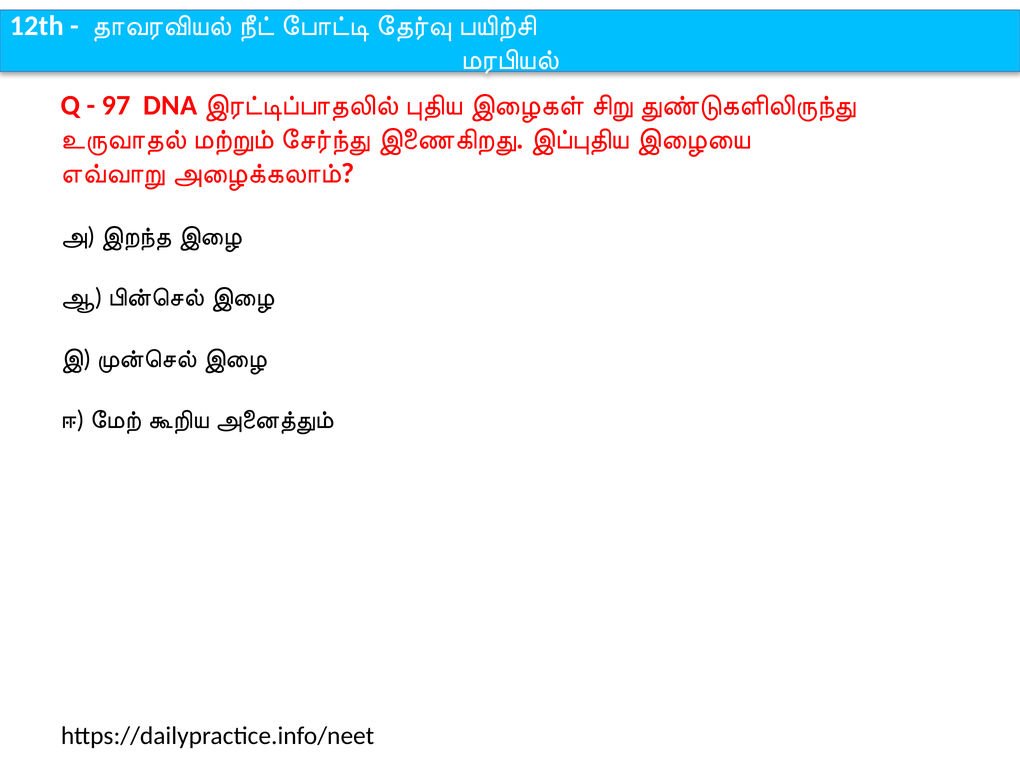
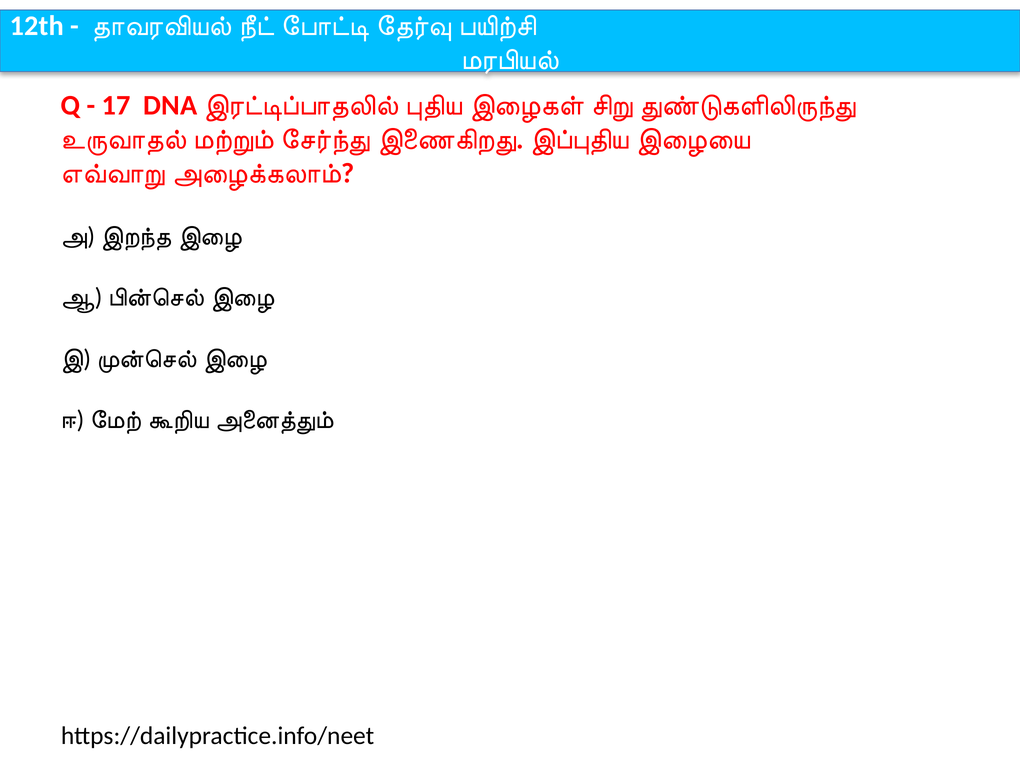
97: 97 -> 17 (116, 106)
